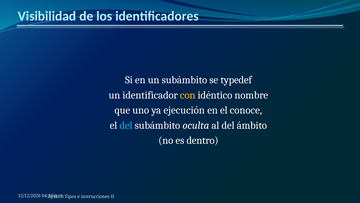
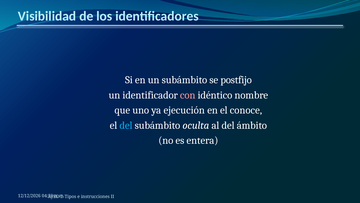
typedef: typedef -> postfijo (236, 80)
con colour: yellow -> pink (188, 95)
dentro: dentro -> entera (202, 140)
